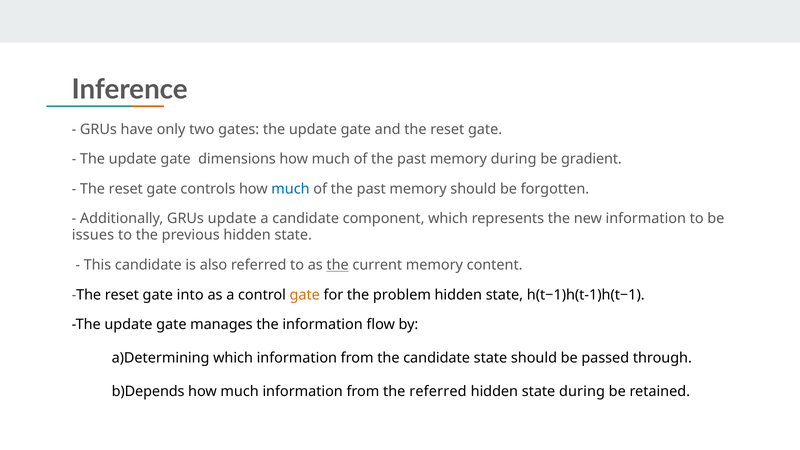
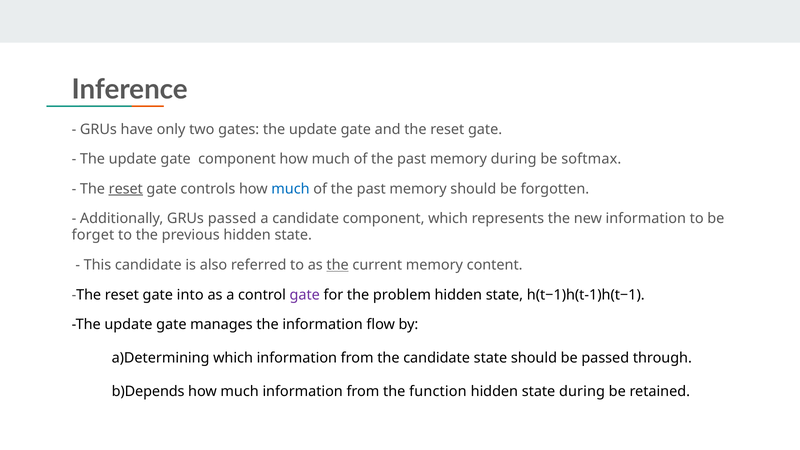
gate dimensions: dimensions -> component (237, 159)
gradient: gradient -> softmax (591, 159)
reset underline: none -> present (126, 189)
GRUs update: update -> passed (232, 219)
issues: issues -> forget (93, 235)
gate colour: orange -> purple (305, 295)
the referred: referred -> function (438, 391)
